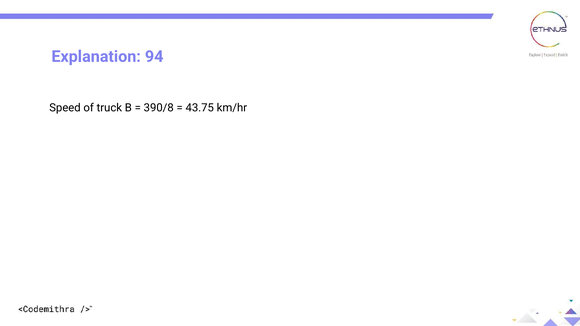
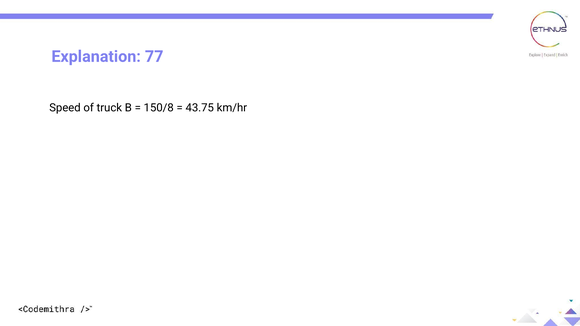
94: 94 -> 77 (154, 57)
390/8: 390/8 -> 150/8 (159, 108)
